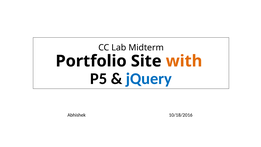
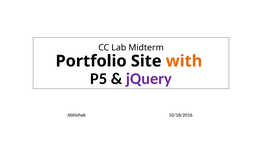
jQuery colour: blue -> purple (149, 79)
